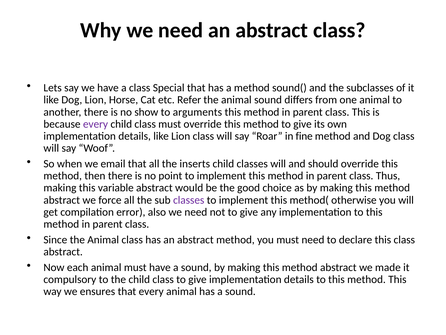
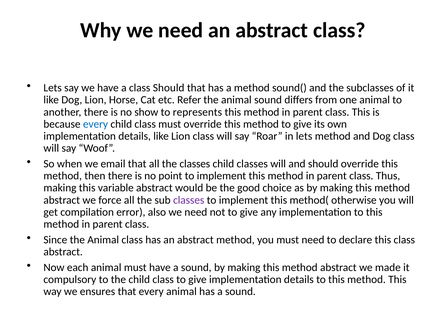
class Special: Special -> Should (169, 88)
arguments: arguments -> represents (197, 112)
every colour: purple -> blue (96, 124)
in fine: fine -> lets (304, 136)
the inserts: inserts -> classes (195, 164)
